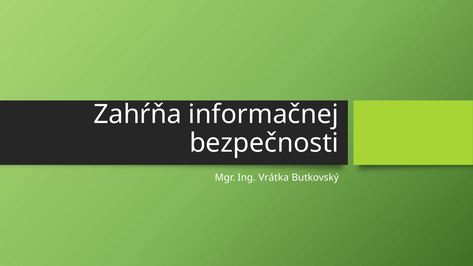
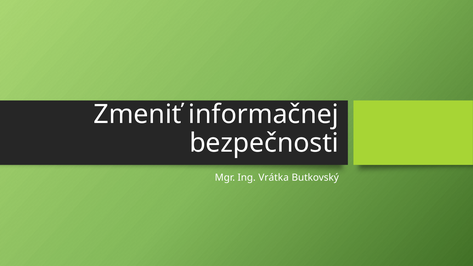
Zahŕňa: Zahŕňa -> Zmeniť (138, 114)
